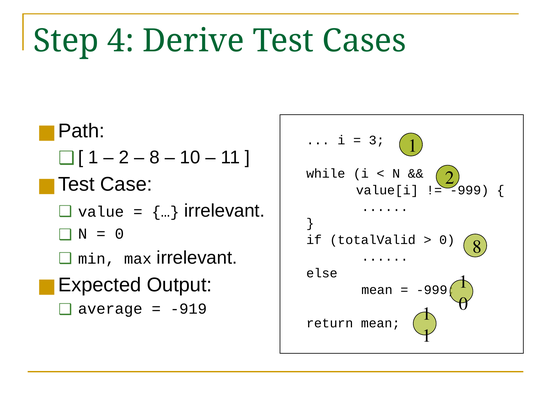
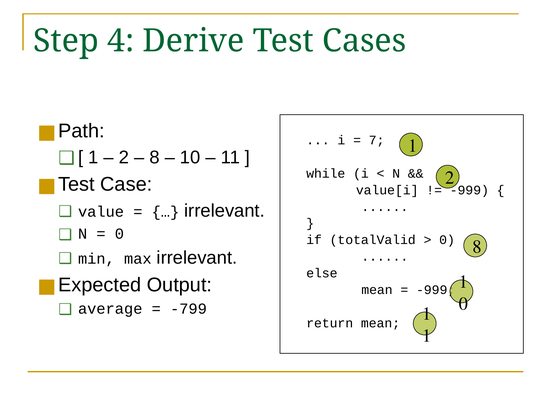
3: 3 -> 7 (377, 140)
-919: -919 -> -799 (188, 309)
